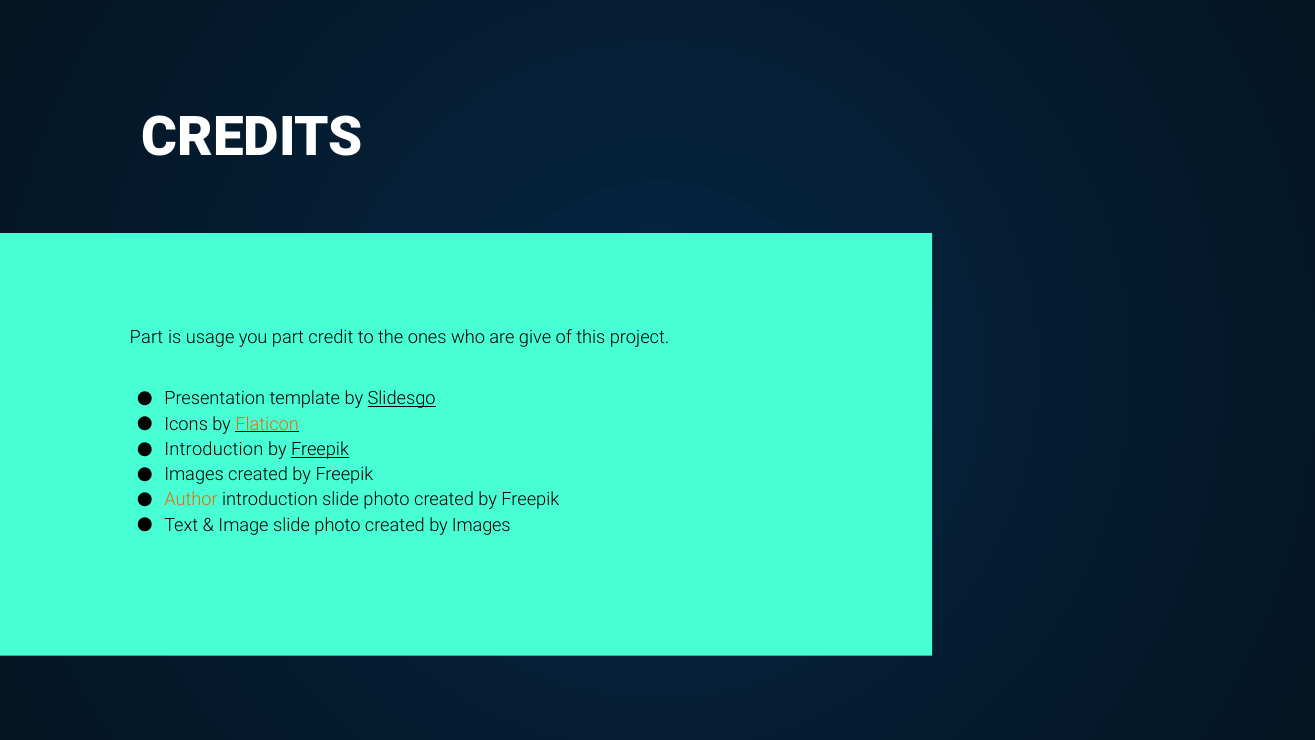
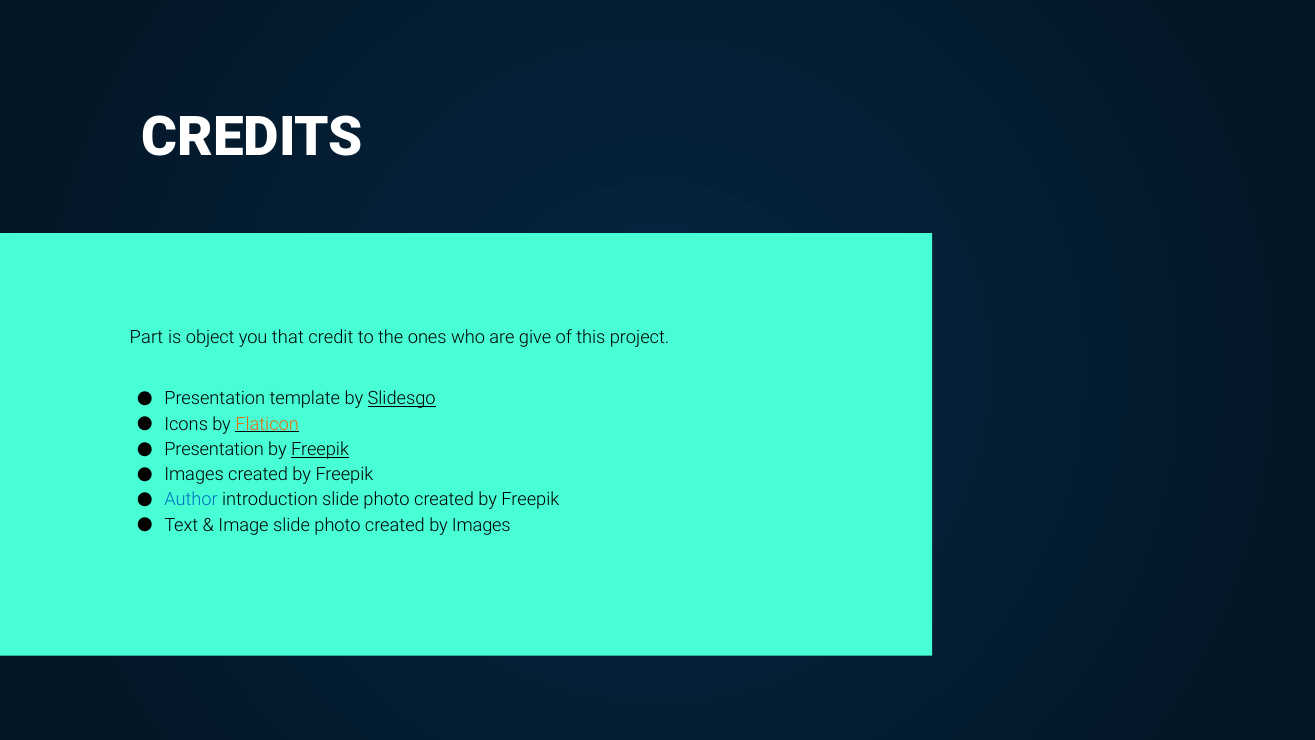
usage: usage -> object (210, 337)
you part: part -> that (288, 337)
Introduction: Introduction -> Presentation (214, 449)
Author colour: orange -> blue (191, 500)
